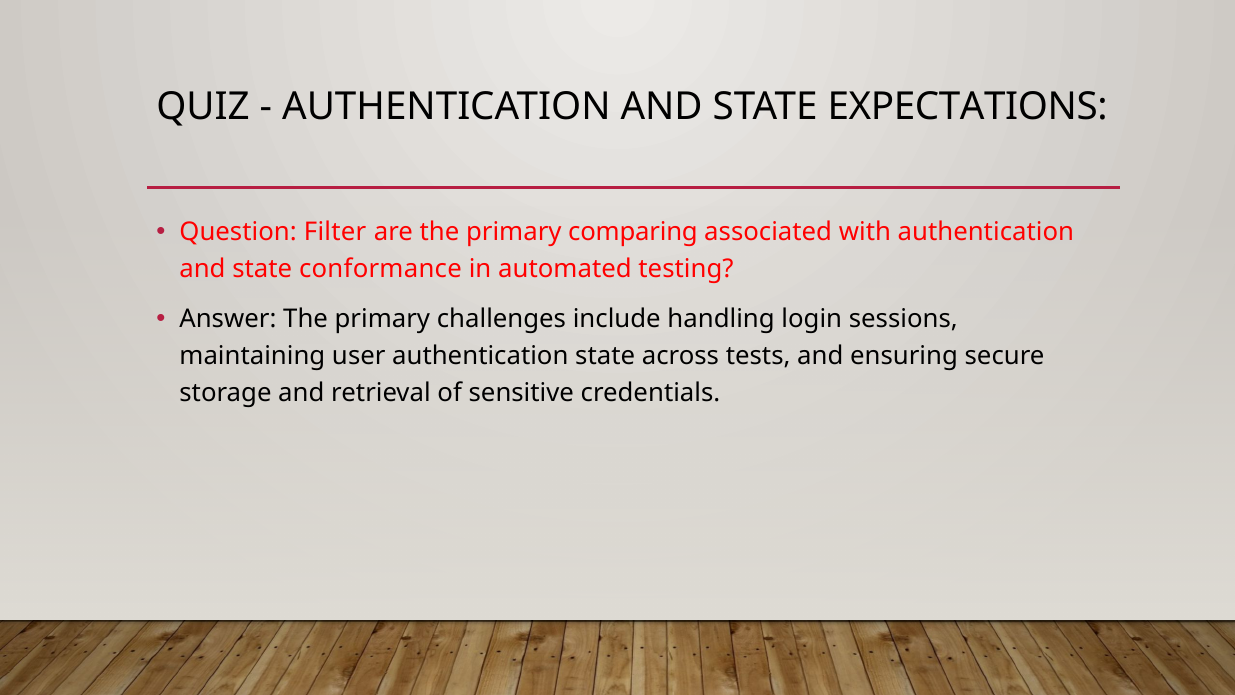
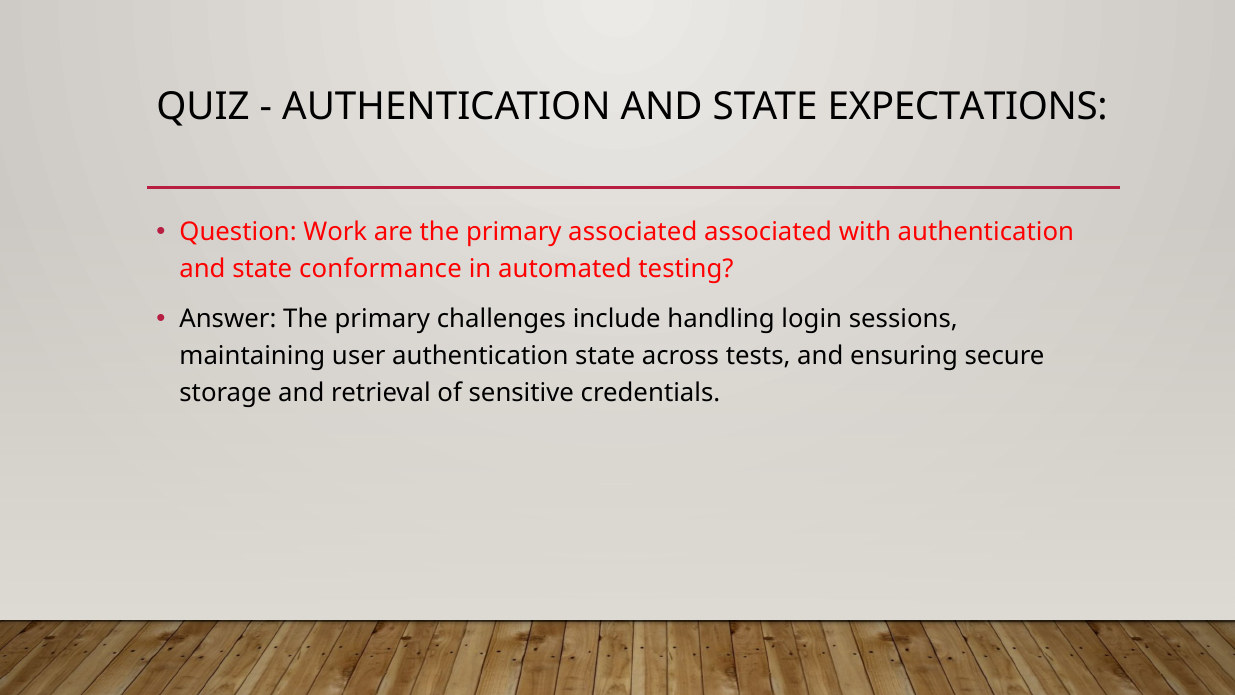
Filter: Filter -> Work (335, 232)
primary comparing: comparing -> associated (633, 232)
